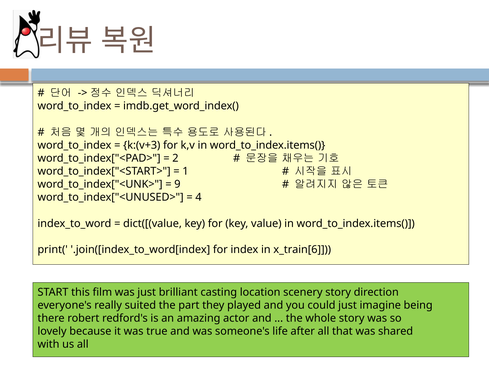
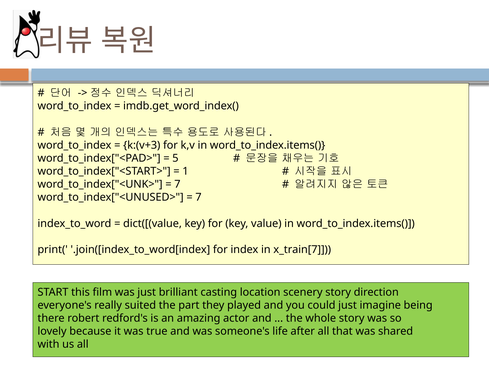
2: 2 -> 5 (175, 158)
9: 9 -> 7 (177, 184)
4: 4 -> 7 (198, 197)
x_train[6: x_train[6 -> x_train[7 (302, 249)
